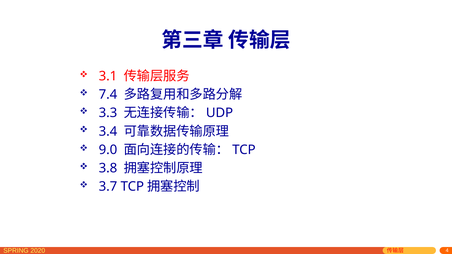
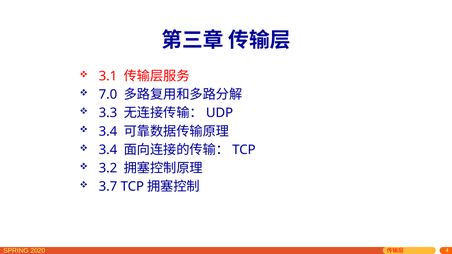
7.4: 7.4 -> 7.0 (108, 95)
9.0: 9.0 -> 3.4 (108, 150)
3.8: 3.8 -> 3.2 (108, 168)
